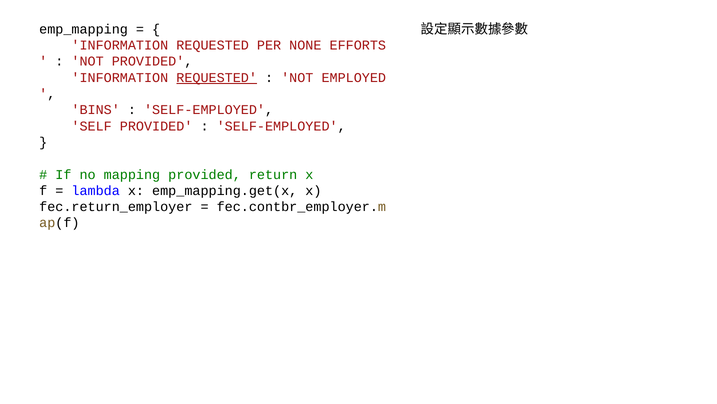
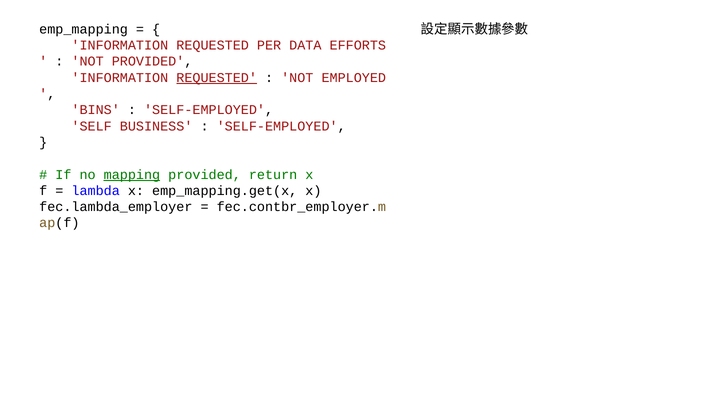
NONE: NONE -> DATA (305, 45)
SELF PROVIDED: PROVIDED -> BUSINESS (156, 126)
mapping underline: none -> present (132, 174)
fec.return_employer: fec.return_employer -> fec.lambda_employer (116, 207)
